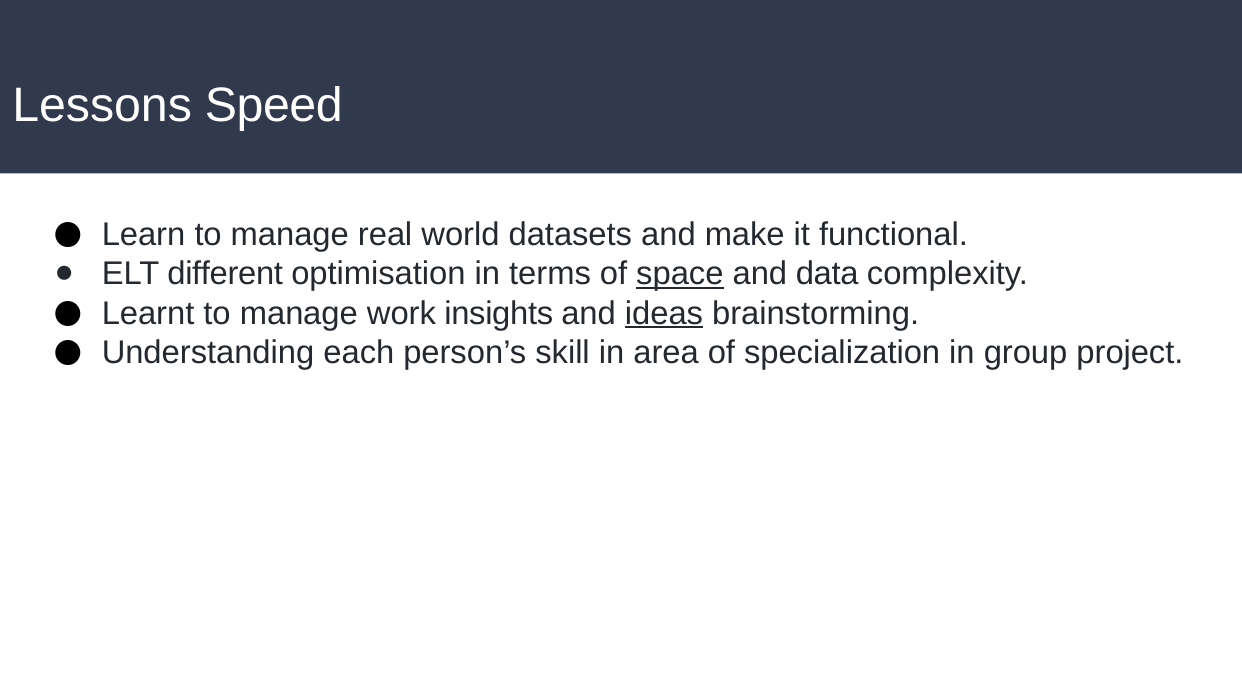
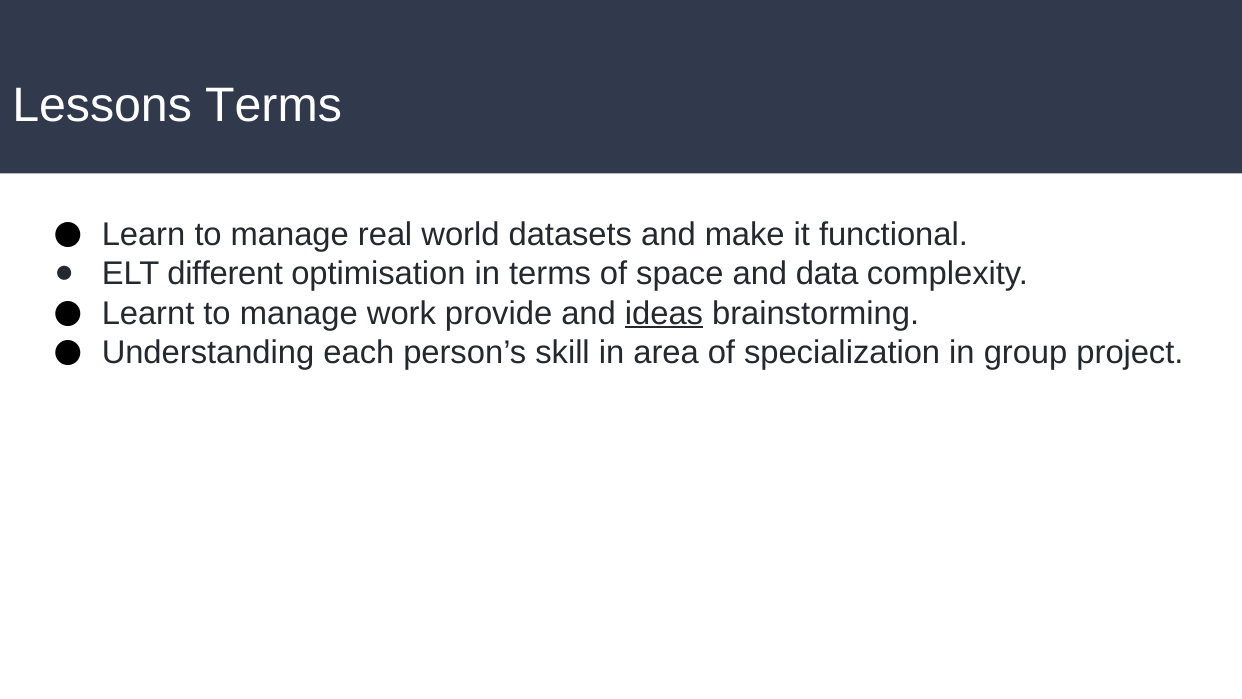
Lessons Speed: Speed -> Terms (274, 106)
space underline: present -> none (680, 274)
insights: insights -> provide (499, 313)
